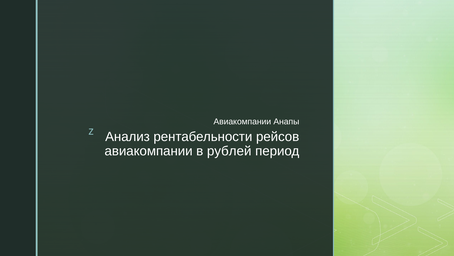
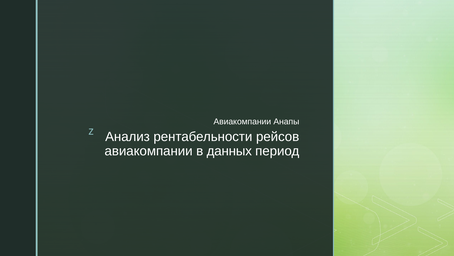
рублей: рублей -> данных (229, 151)
